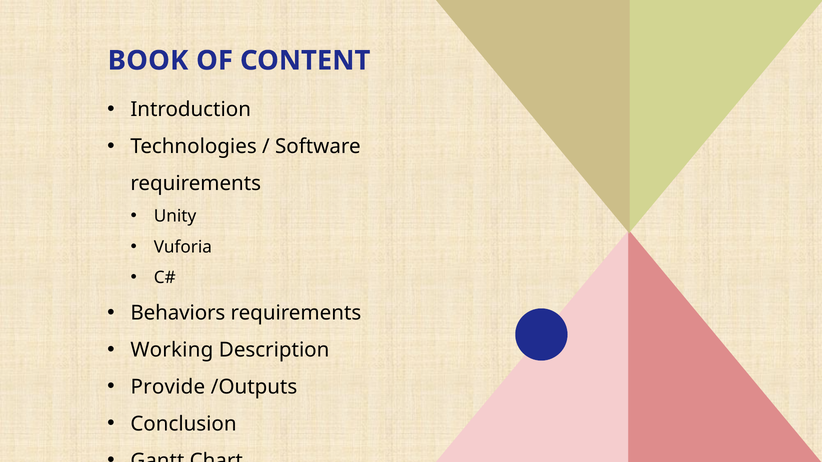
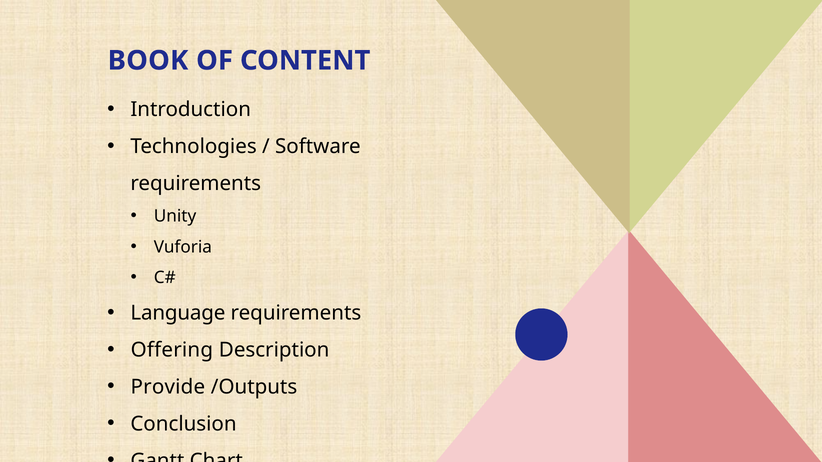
Behaviors: Behaviors -> Language (178, 313)
Working: Working -> Offering (172, 350)
